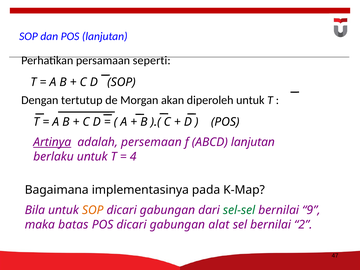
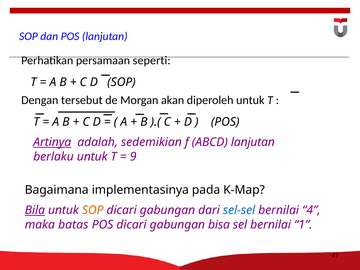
tertutup: tertutup -> tersebut (82, 100)
persemaan: persemaan -> sedemikian (151, 142)
4: 4 -> 9 (133, 157)
Bila underline: none -> present (35, 210)
sel-sel colour: green -> blue (239, 210)
9: 9 -> 4 (311, 210)
alat: alat -> bisa (219, 225)
2: 2 -> 1 (303, 225)
